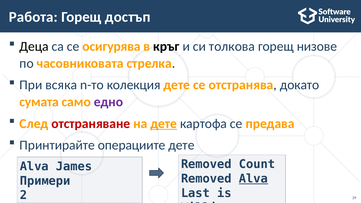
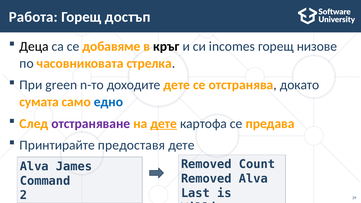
осигурява: осигурява -> добавяме (112, 46)
толкова: толкова -> incomes (232, 46)
всяка: всяка -> green (61, 85)
колекция: колекция -> доходите (134, 85)
едно colour: purple -> blue (108, 102)
отстраняване colour: red -> purple (91, 124)
операциите: операциите -> предоставя (132, 145)
Alva underline: present -> none (253, 179)
Примери: Примери -> Command (45, 181)
